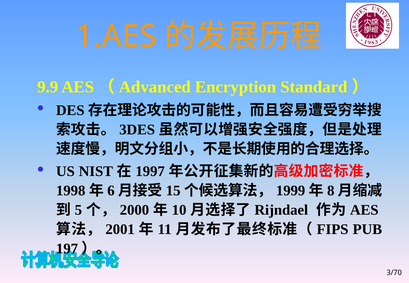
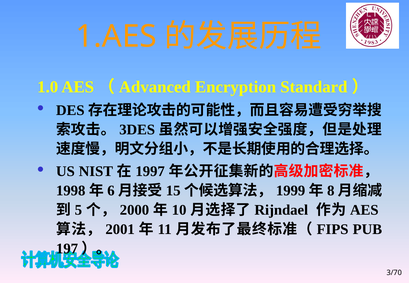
9.9: 9.9 -> 1.0 (48, 87)
